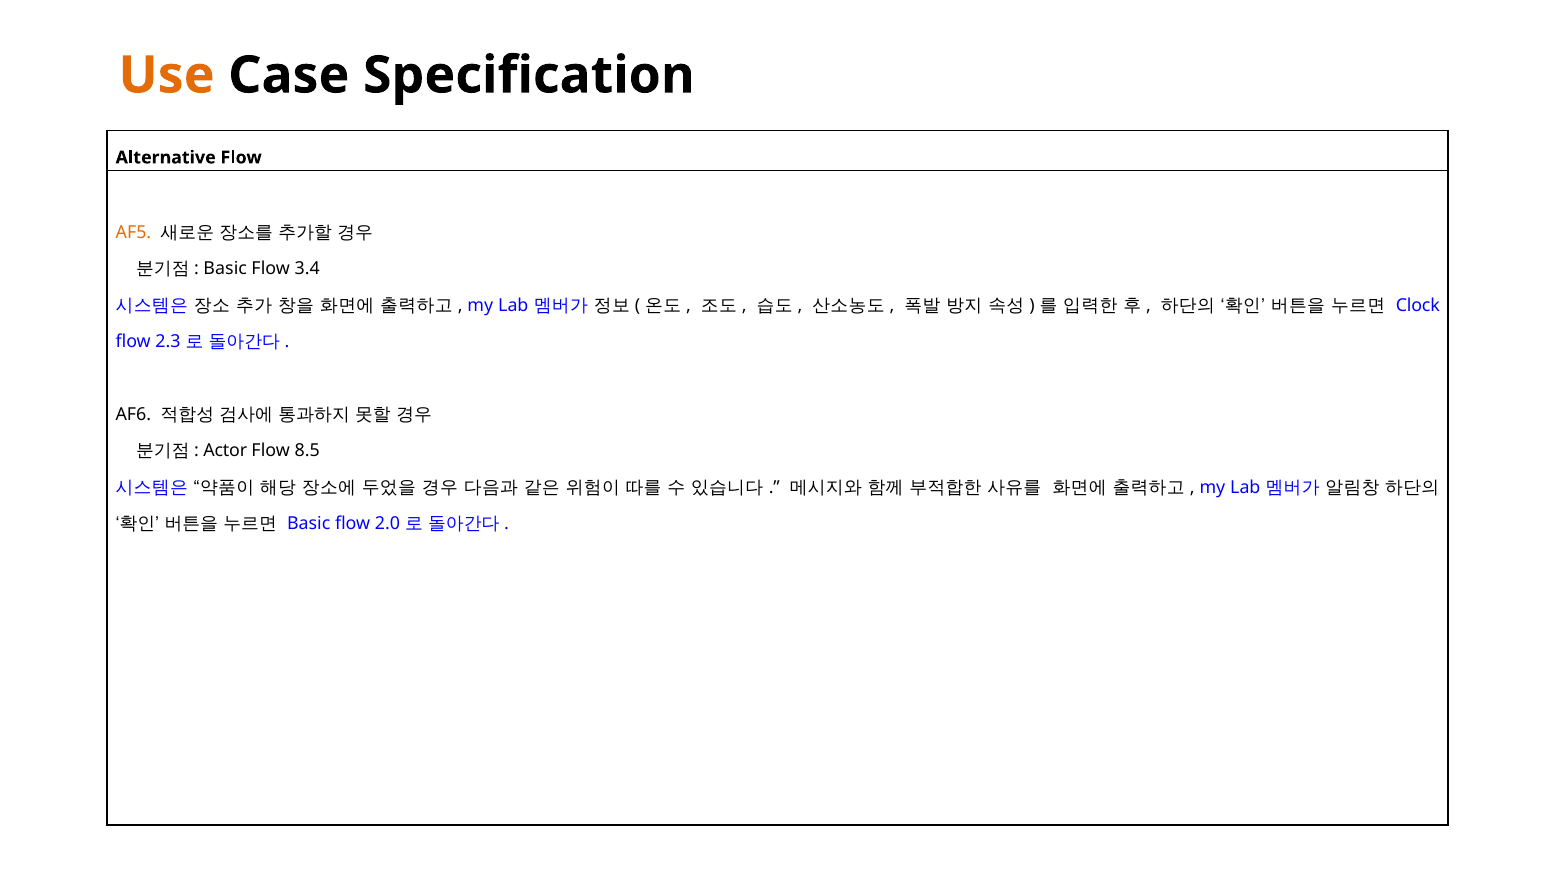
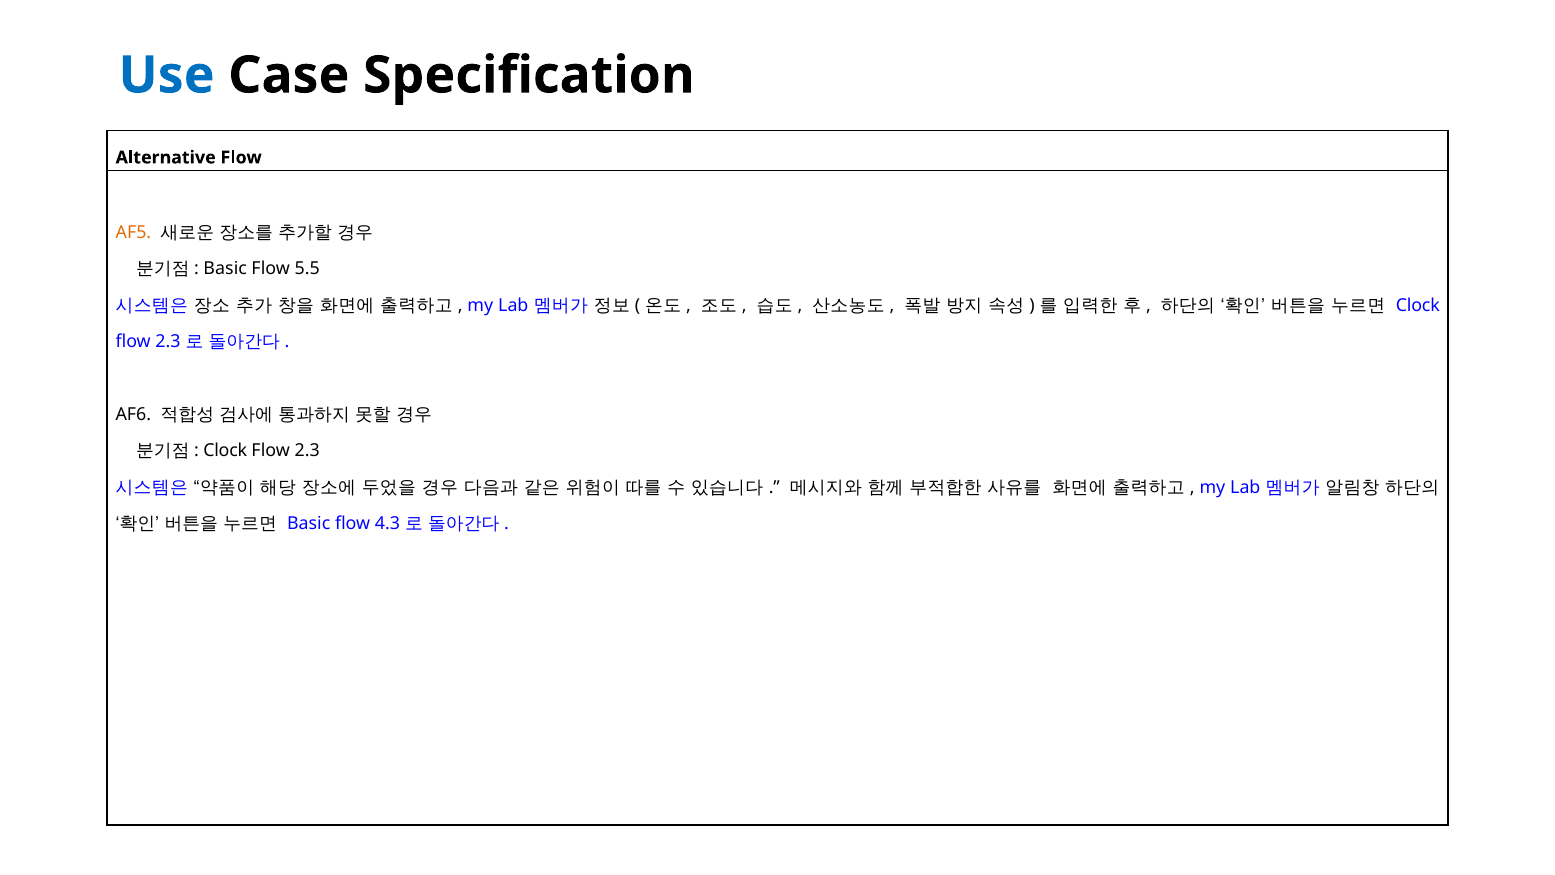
Use colour: orange -> blue (167, 75)
3.4: 3.4 -> 5.5 (307, 269)
Actor: Actor -> Clock (225, 451)
8.5: 8.5 -> 2.3 (307, 451)
2.0: 2.0 -> 4.3 (387, 523)
